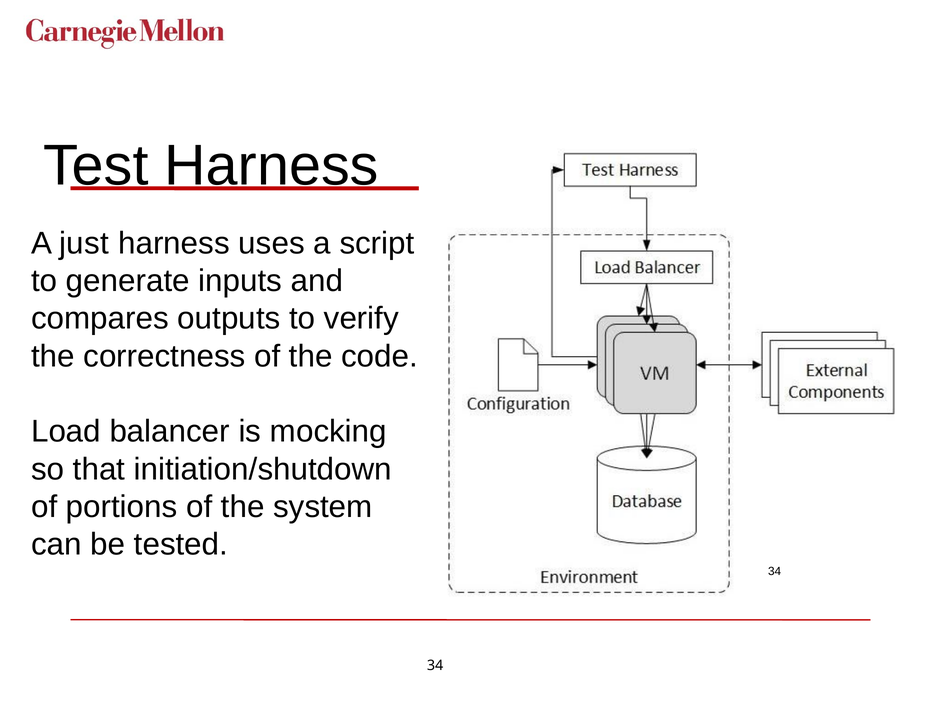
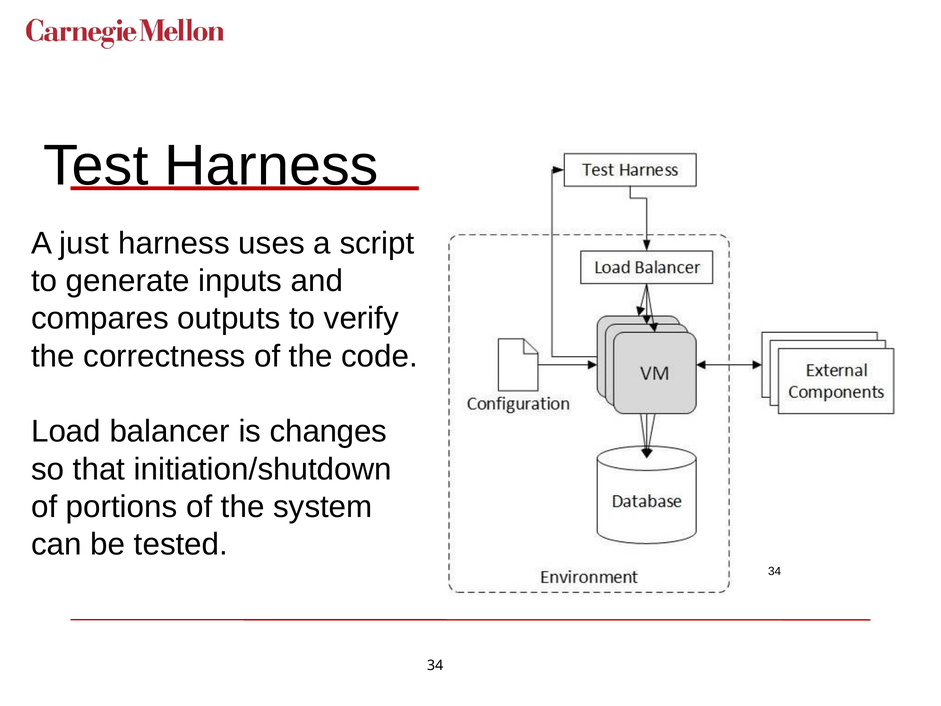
mocking: mocking -> changes (328, 431)
